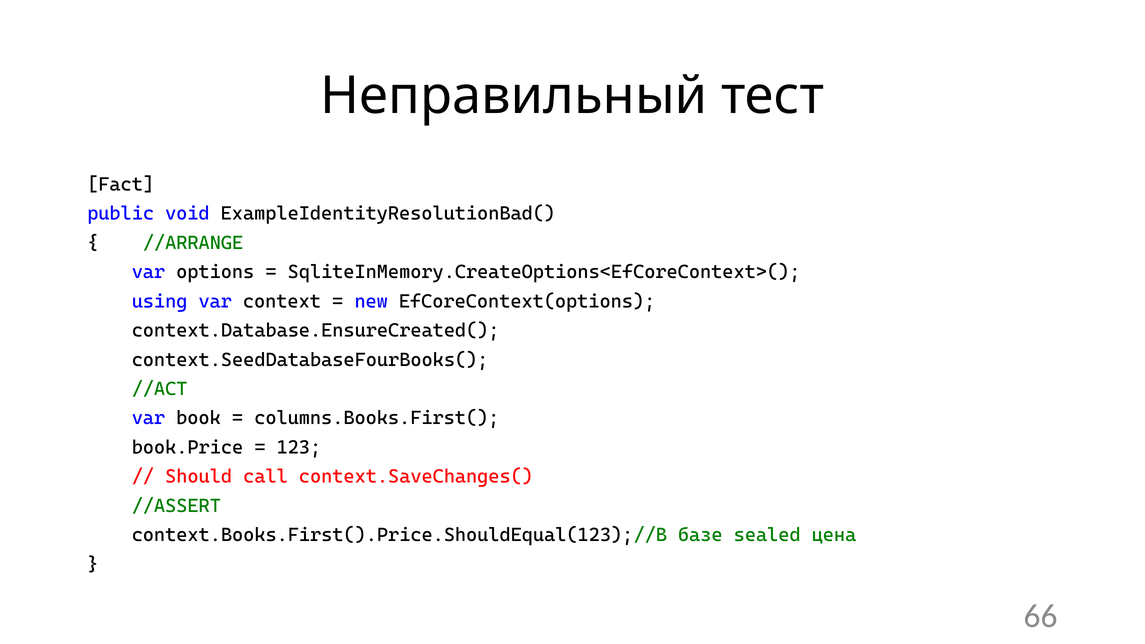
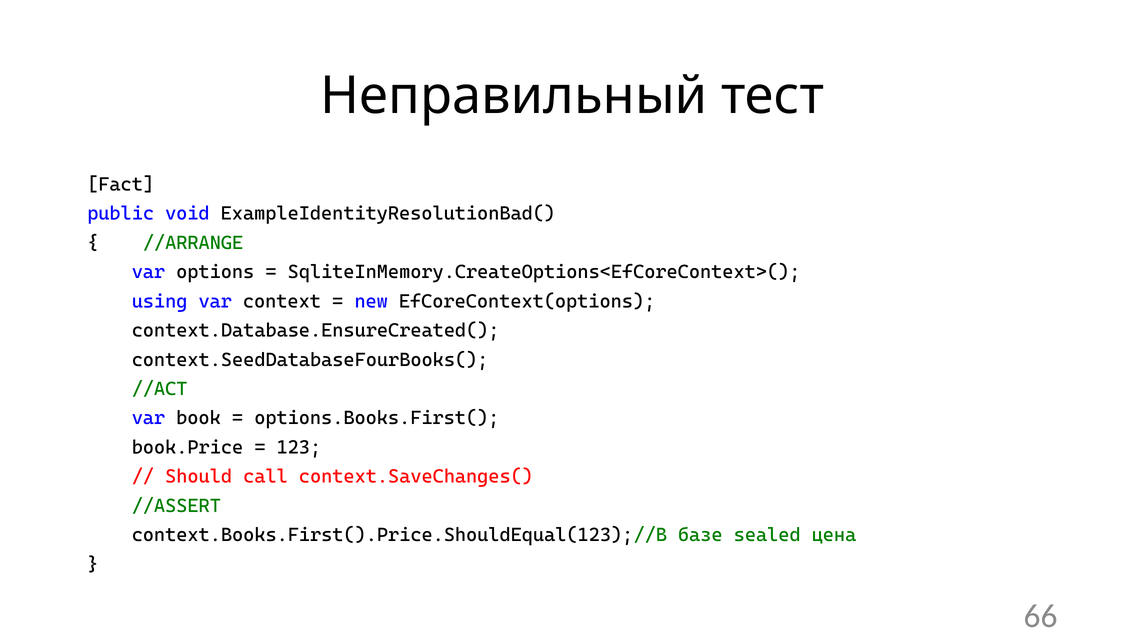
columns.Books.First(: columns.Books.First( -> options.Books.First( (377, 418)
